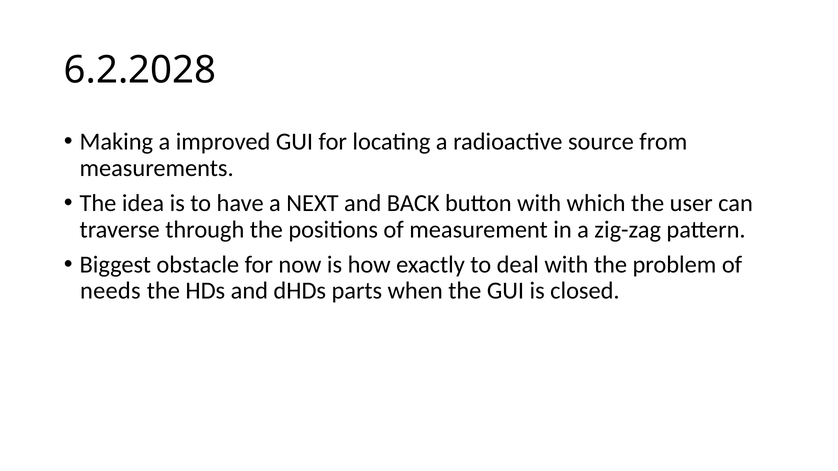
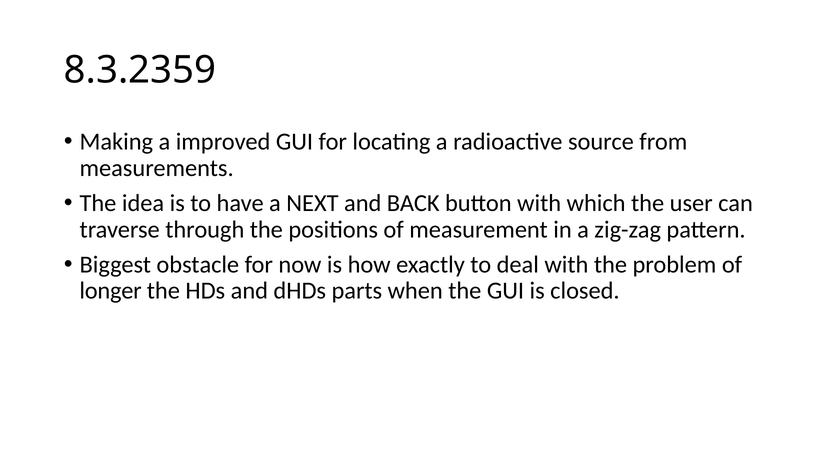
6.2.2028: 6.2.2028 -> 8.3.2359 (140, 70)
needs: needs -> longer (111, 291)
